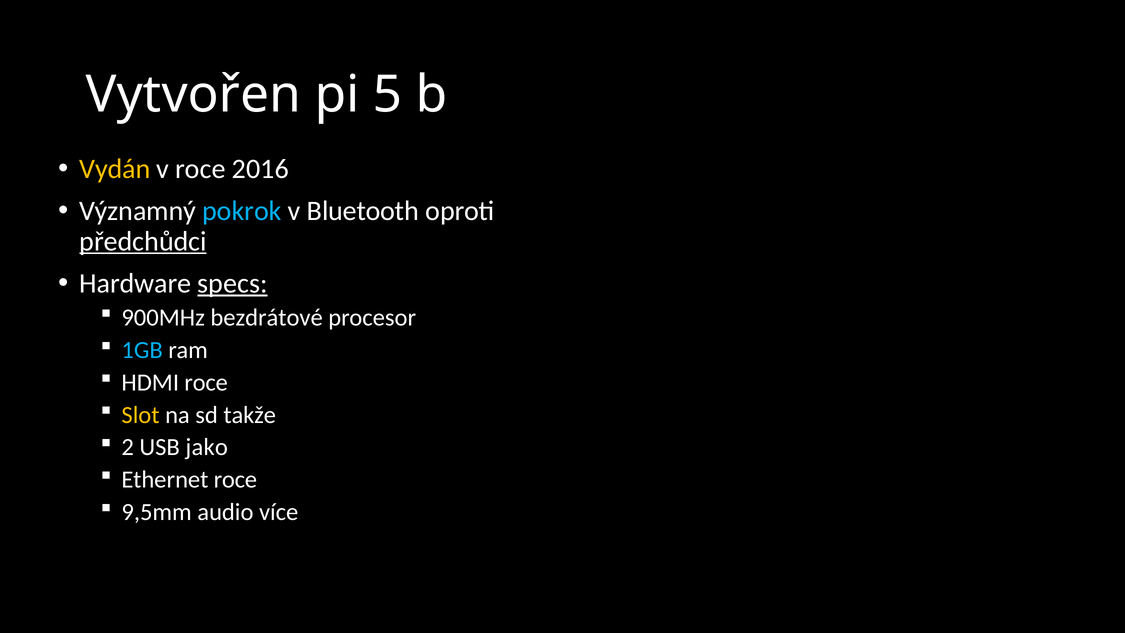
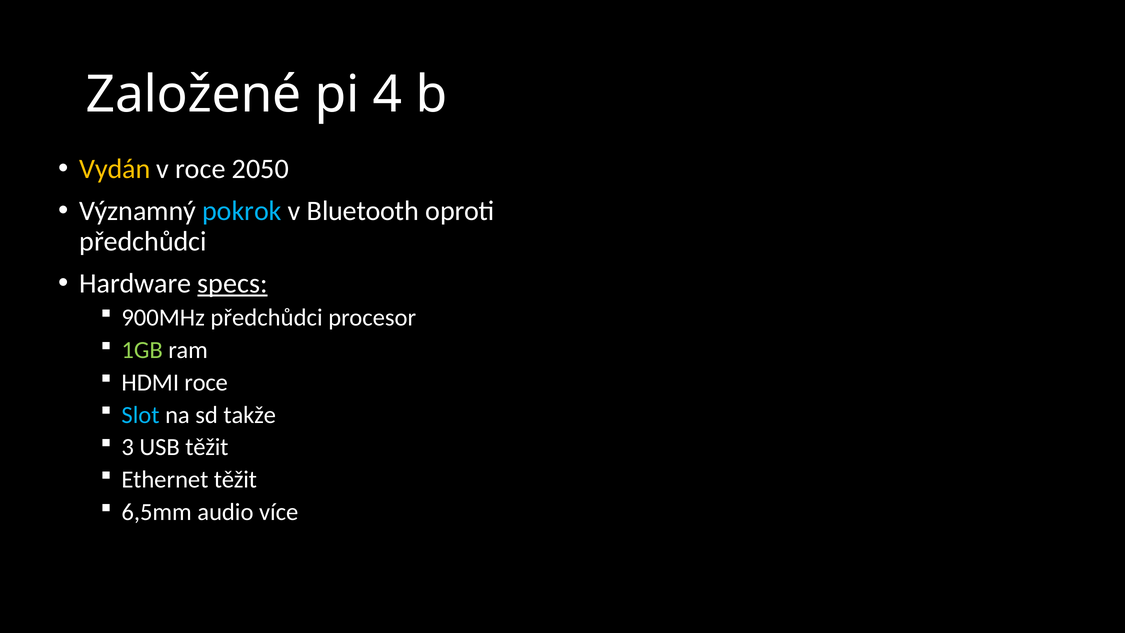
Vytvořen: Vytvořen -> Založené (194, 95)
5: 5 -> 4 (388, 95)
2016: 2016 -> 2050 (260, 169)
předchůdci underline: present -> none (143, 241)
900MHz bezdrátové: bezdrátové -> předchůdci (267, 318)
1GB colour: light blue -> light green (142, 350)
Slot colour: yellow -> light blue (141, 415)
2: 2 -> 3 (128, 447)
USB jako: jako -> těžit (207, 447)
Ethernet roce: roce -> těžit (235, 480)
9,5mm: 9,5mm -> 6,5mm (157, 512)
